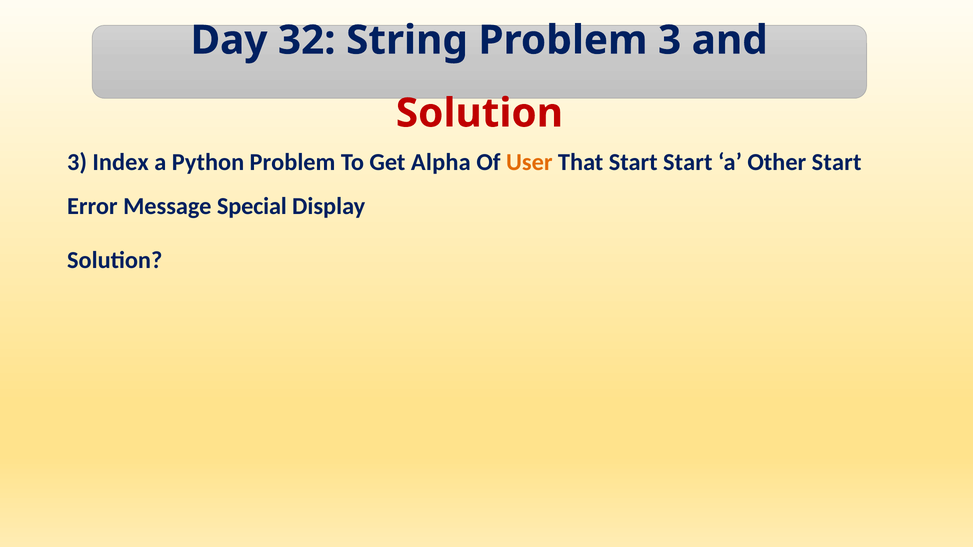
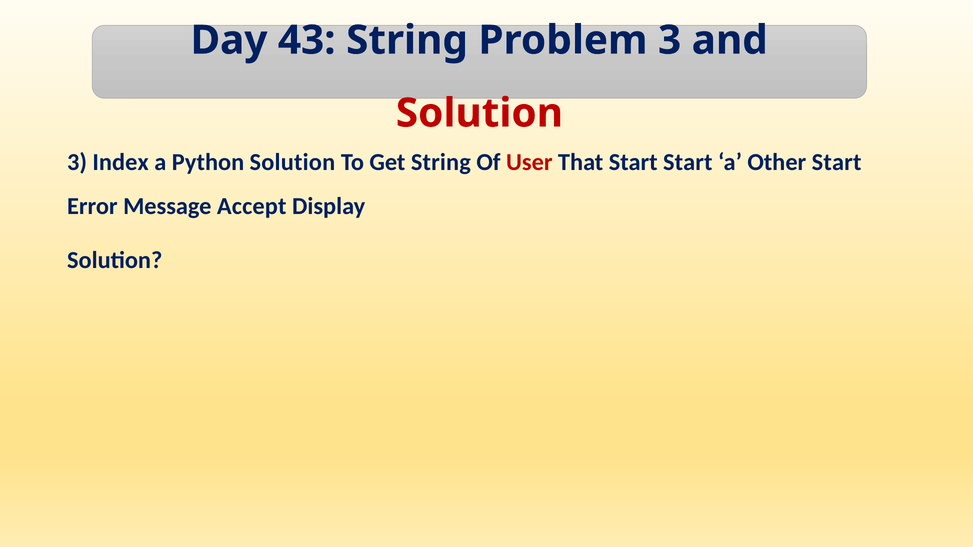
32: 32 -> 43 (307, 40)
Python Problem: Problem -> Solution (292, 163)
Get Alpha: Alpha -> String (441, 163)
User colour: orange -> red (529, 163)
Special: Special -> Accept (252, 206)
